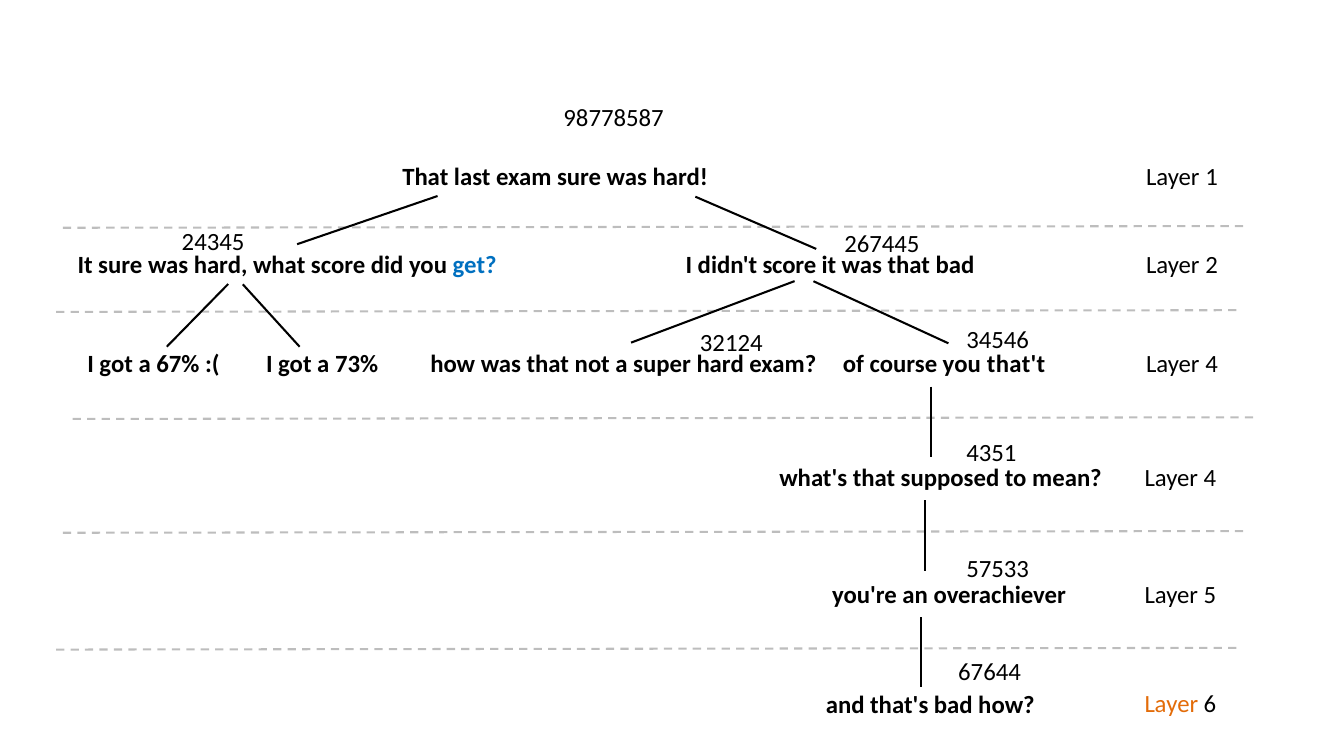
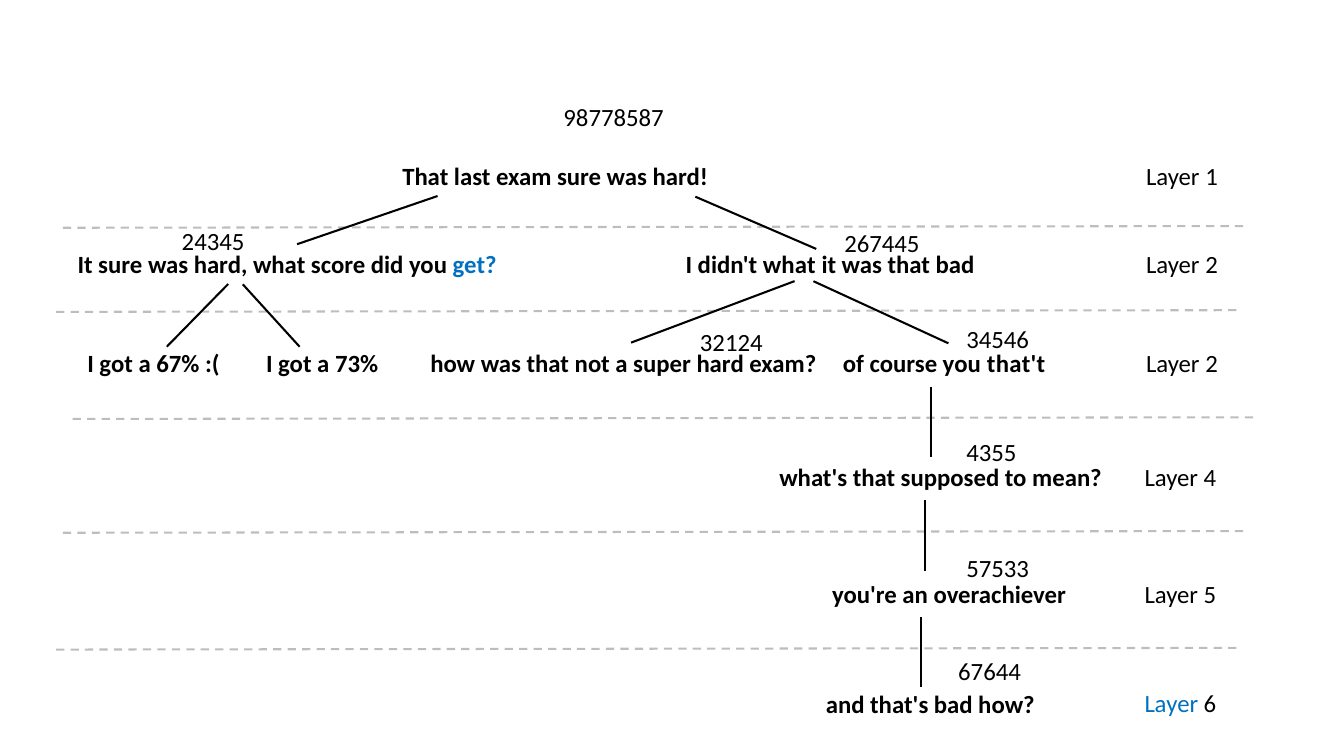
didn't score: score -> what (789, 266)
4: 4 -> 2 (1212, 364)
4351: 4351 -> 4355 (991, 453)
Layer colour: orange -> blue (1171, 705)
